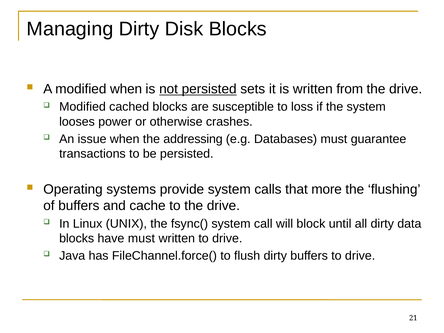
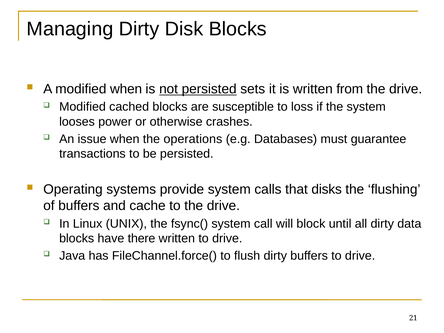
addressing: addressing -> operations (193, 139)
more: more -> disks (327, 189)
have must: must -> there (142, 238)
